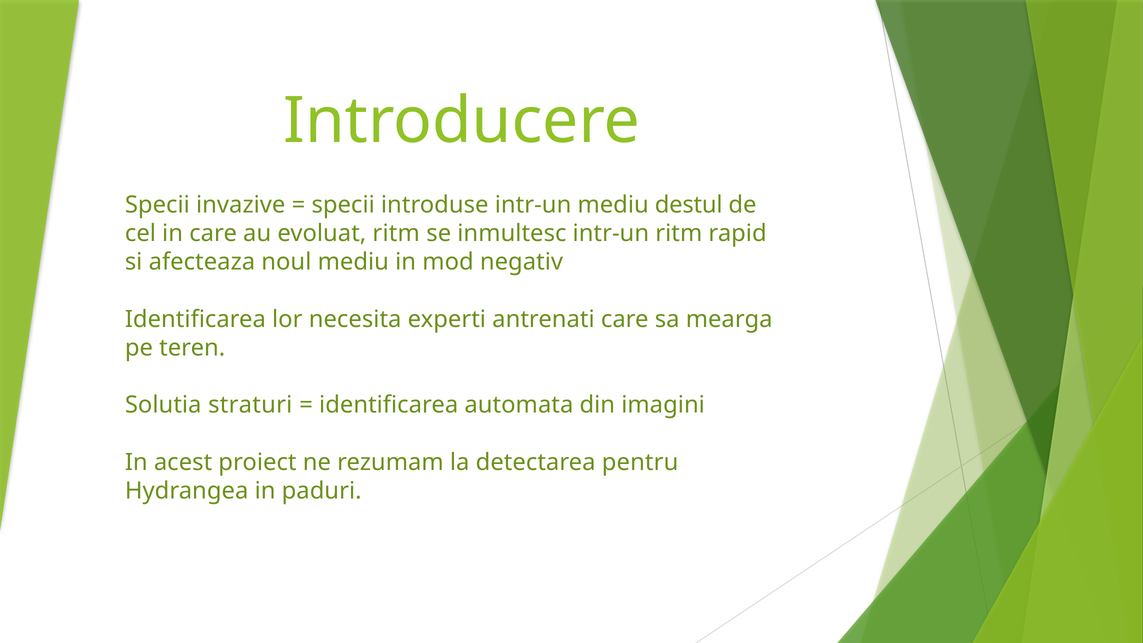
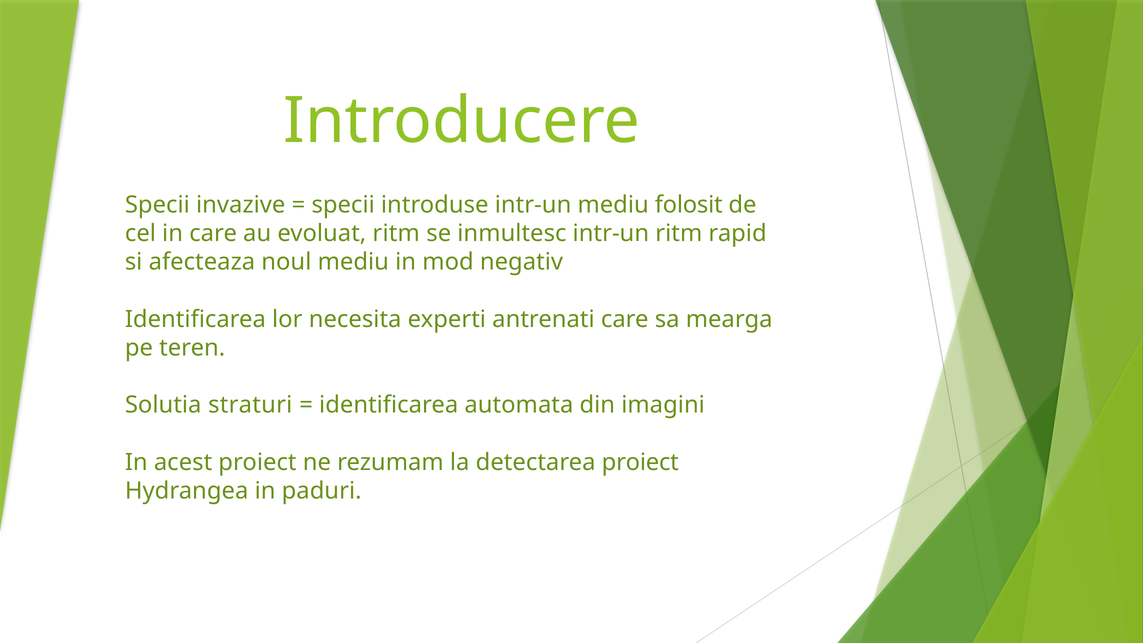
destul: destul -> folosit (689, 205)
detectarea pentru: pentru -> proiect (640, 462)
